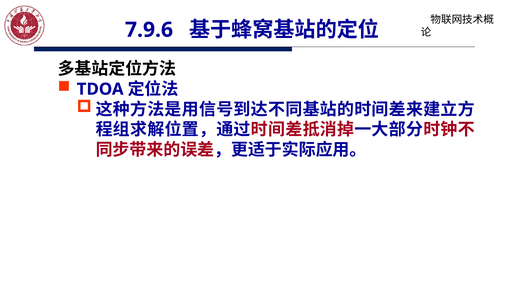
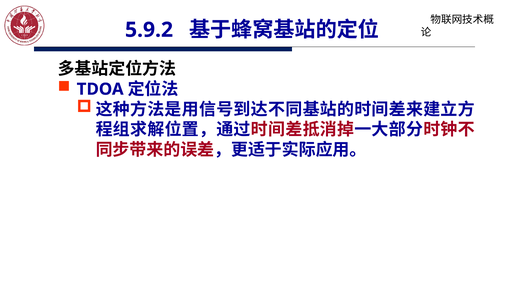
7.9.6: 7.9.6 -> 5.9.2 (149, 30)
